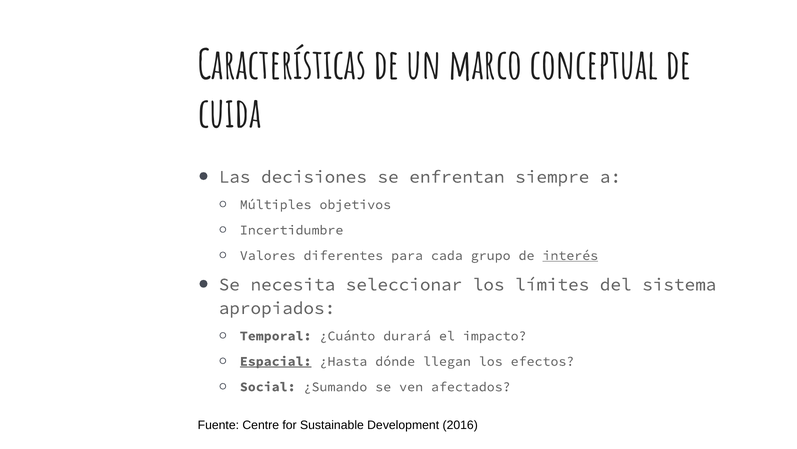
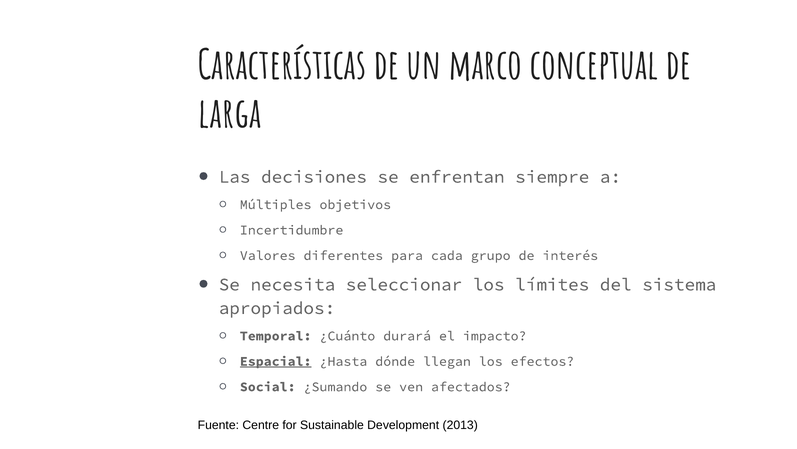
cuida: cuida -> larga (230, 114)
interés underline: present -> none (570, 255)
2016: 2016 -> 2013 (460, 424)
